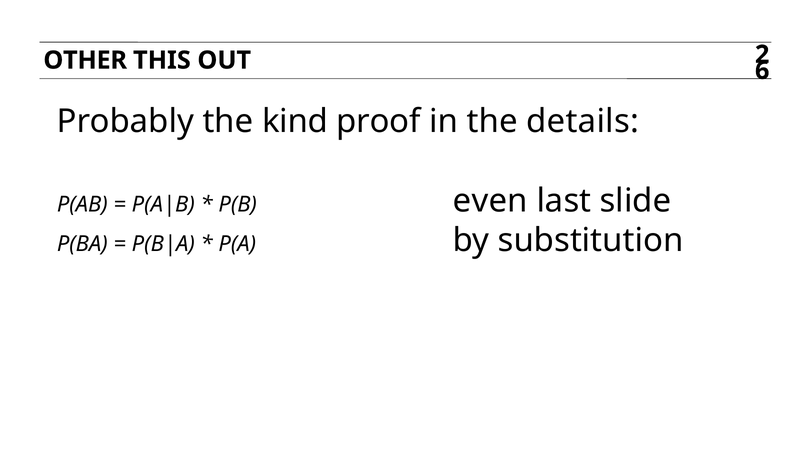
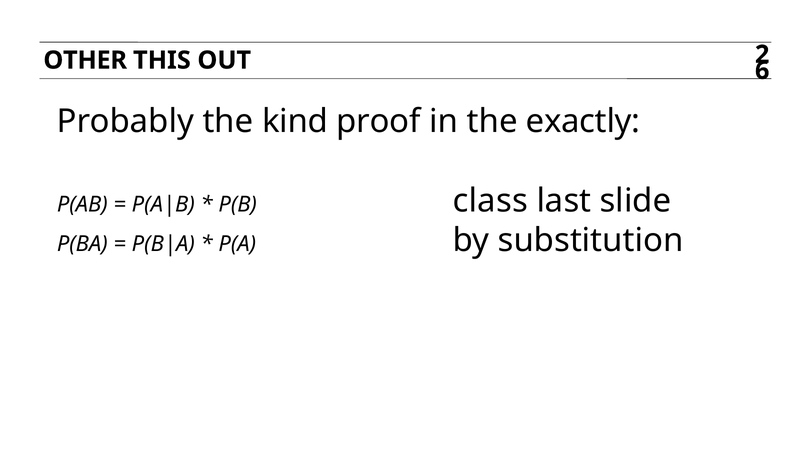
details: details -> exactly (583, 122)
even: even -> class (490, 201)
